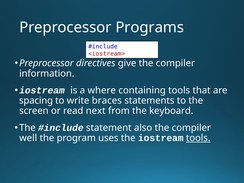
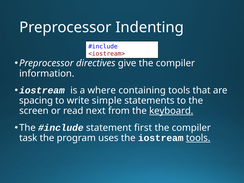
Programs: Programs -> Indenting (150, 27)
braces: braces -> simple (107, 101)
keyboard underline: none -> present (171, 111)
also: also -> first (143, 128)
well: well -> task (28, 138)
